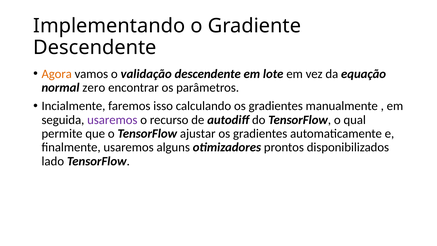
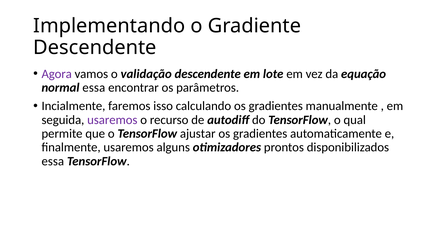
Agora colour: orange -> purple (57, 74)
normal zero: zero -> essa (94, 88)
lado: lado -> essa (53, 161)
